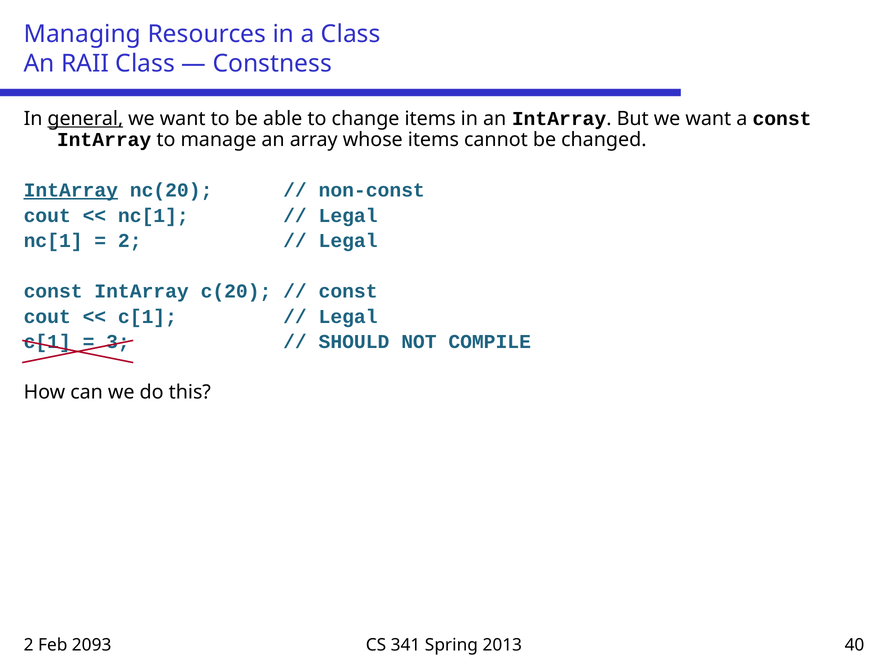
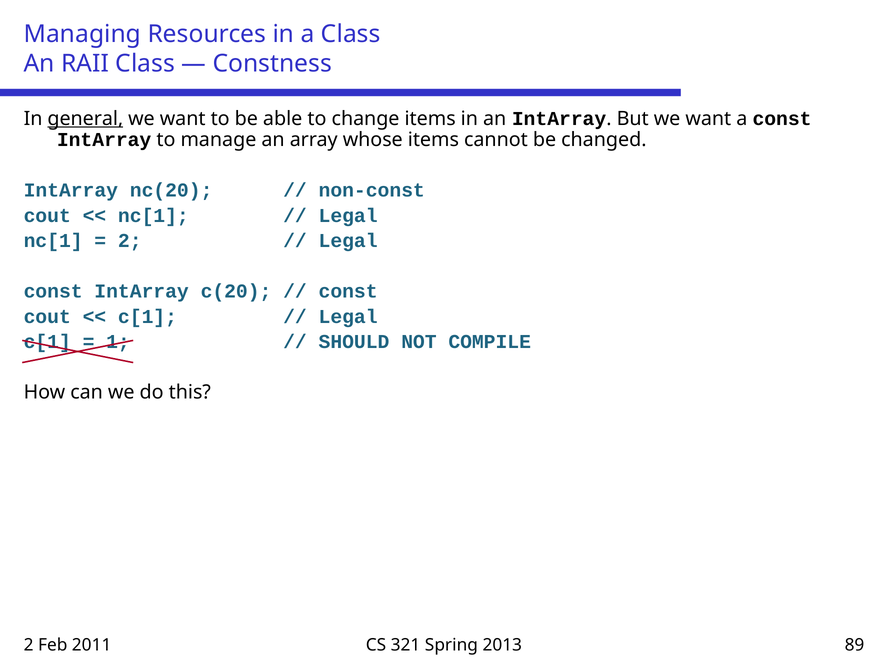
IntArray underline: present -> none (71, 190)
3: 3 -> 1 (118, 342)
2093: 2093 -> 2011 (92, 645)
341: 341 -> 321 (406, 645)
40: 40 -> 89 (854, 645)
